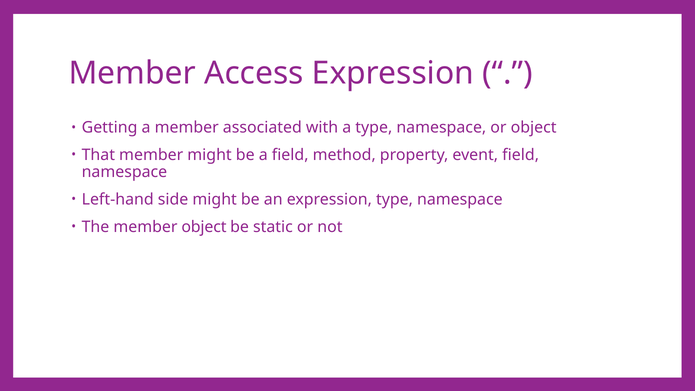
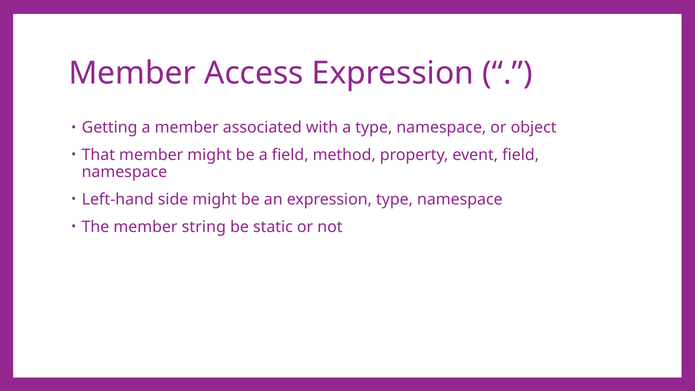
member object: object -> string (204, 227)
